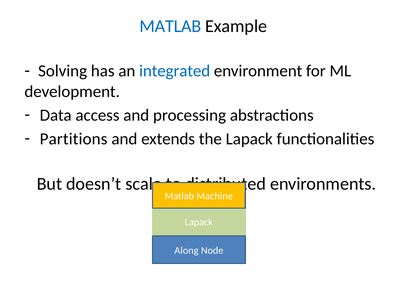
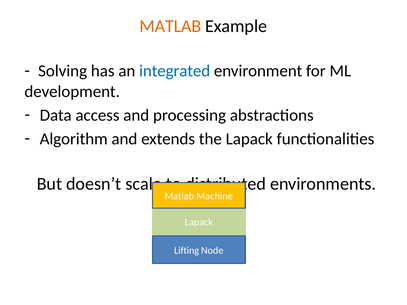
MATLAB colour: blue -> orange (170, 26)
Partitions: Partitions -> Algorithm (74, 139)
Along: Along -> Lifting (187, 251)
